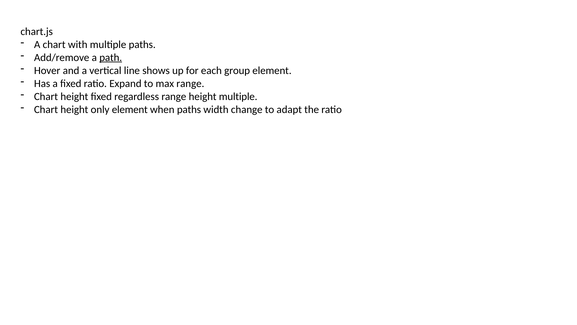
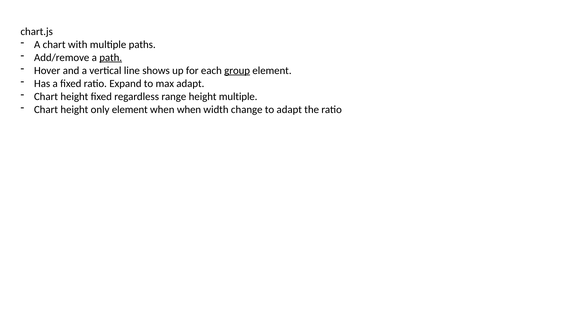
group underline: none -> present (237, 70)
max range: range -> adapt (190, 83)
when paths: paths -> when (189, 109)
